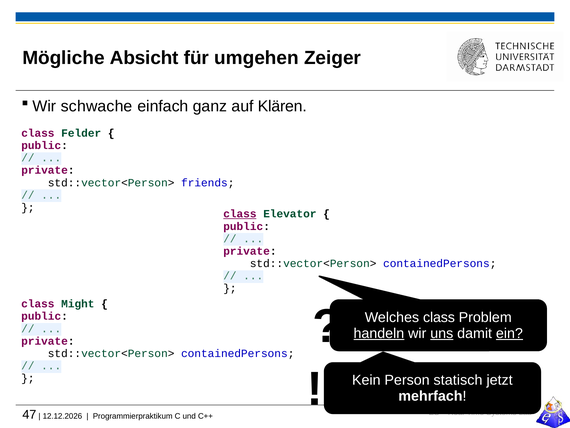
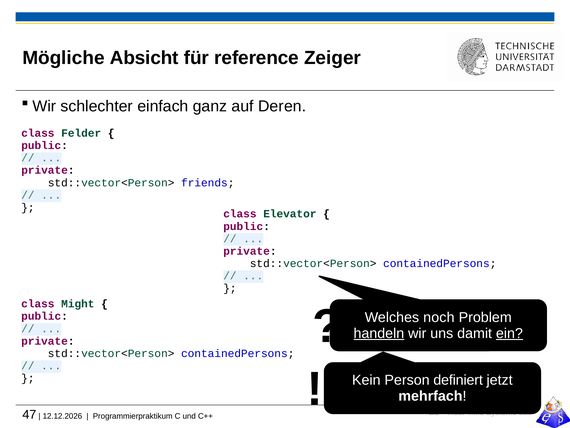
umgehen: umgehen -> reference (257, 58)
schwache: schwache -> schlechter (97, 106)
Klären: Klären -> Deren (282, 106)
class underline: present -> none (240, 214)
Welches class: class -> noch (439, 317)
uns underline: present -> none (442, 333)
statisch: statisch -> definiert (458, 380)
